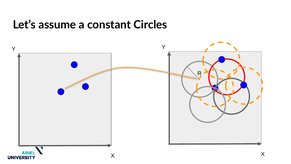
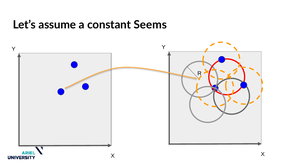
Circles: Circles -> Seems (150, 25)
